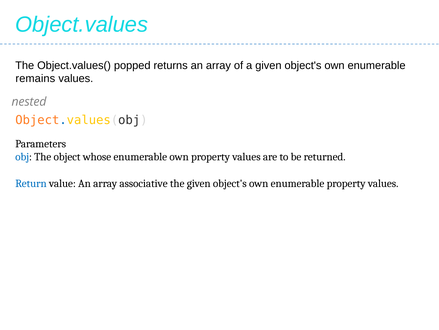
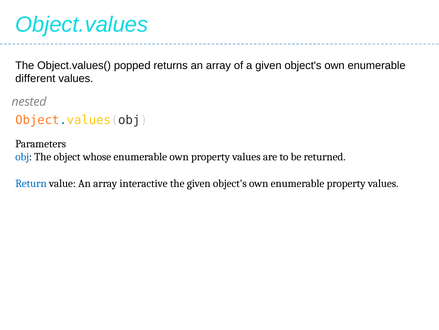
remains: remains -> different (35, 78)
associative: associative -> interactive (144, 183)
